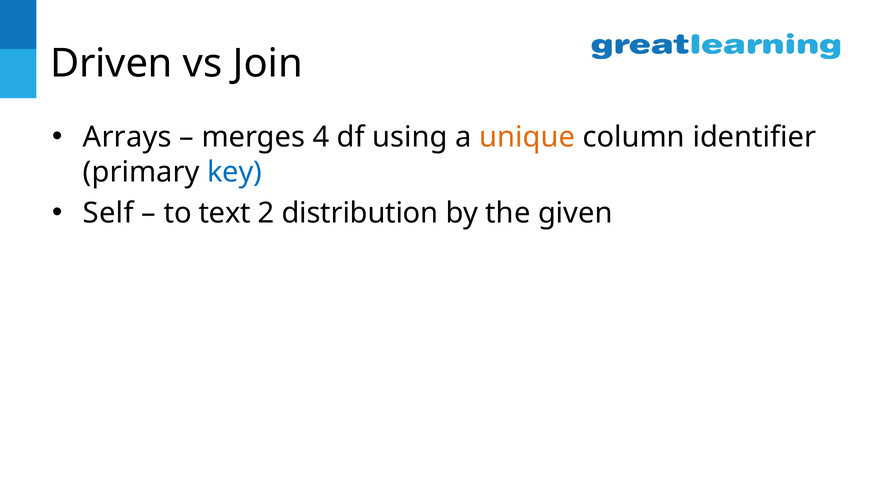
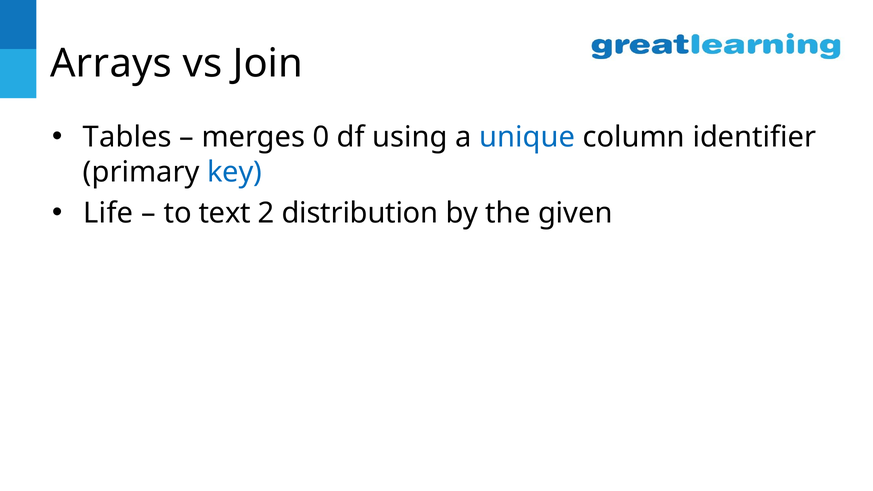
Driven: Driven -> Arrays (111, 63)
Arrays: Arrays -> Tables (127, 137)
4: 4 -> 0 (321, 137)
unique colour: orange -> blue (527, 137)
Self: Self -> Life (108, 213)
